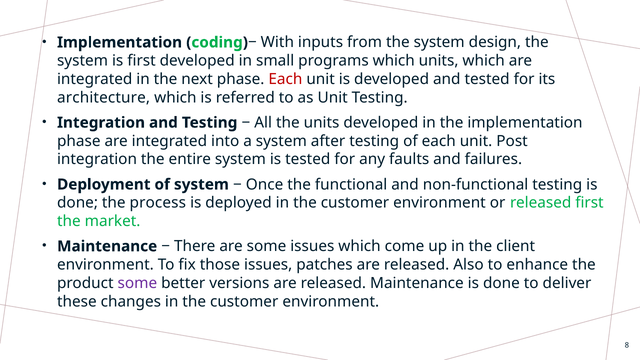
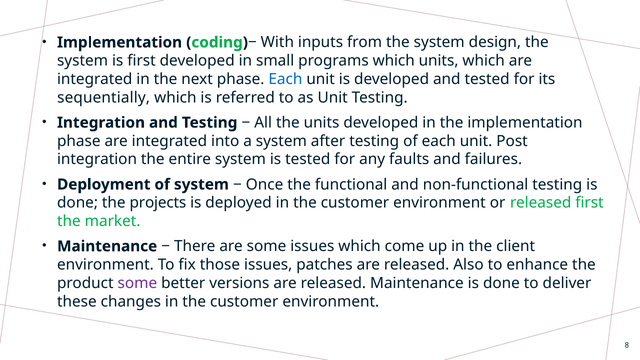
Each colour: red -> blue (285, 79)
architecture: architecture -> sequentially (104, 98)
process: process -> projects (158, 203)
